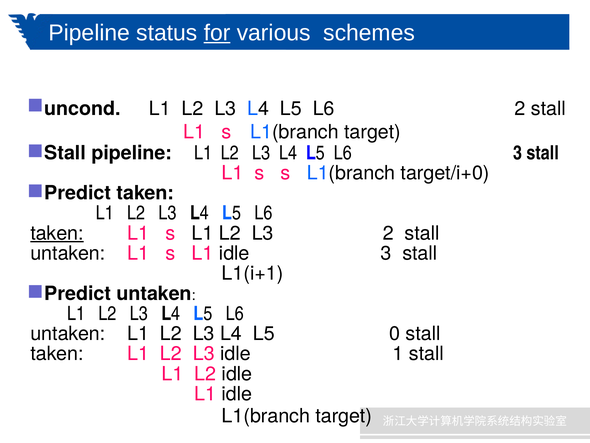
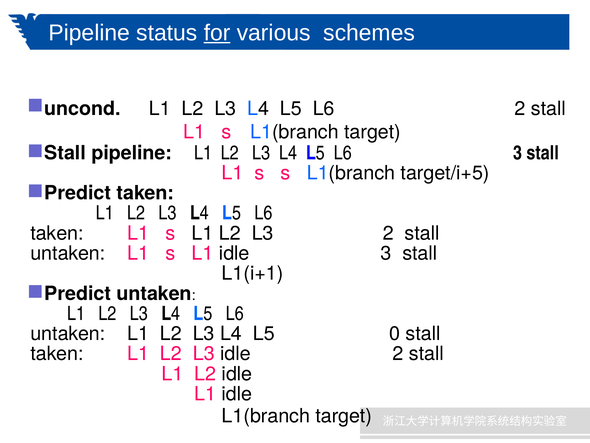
target/i+0: target/i+0 -> target/i+5 (445, 173)
taken underline: present -> none (57, 233)
idle 1: 1 -> 2 (398, 353)
